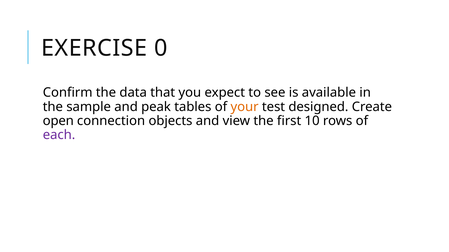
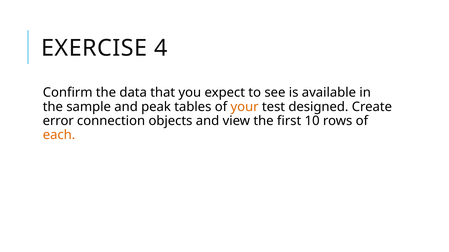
0: 0 -> 4 (161, 48)
open: open -> error (58, 121)
each colour: purple -> orange (59, 135)
